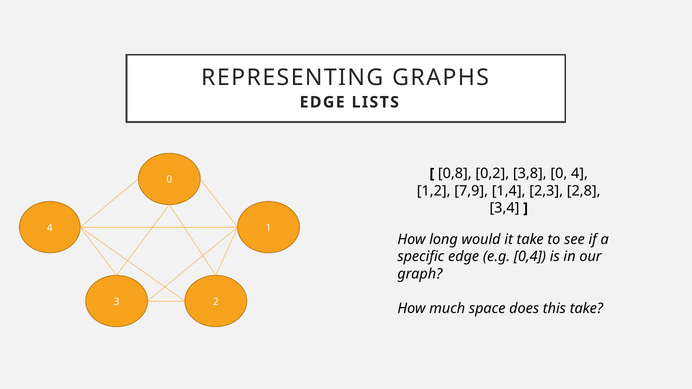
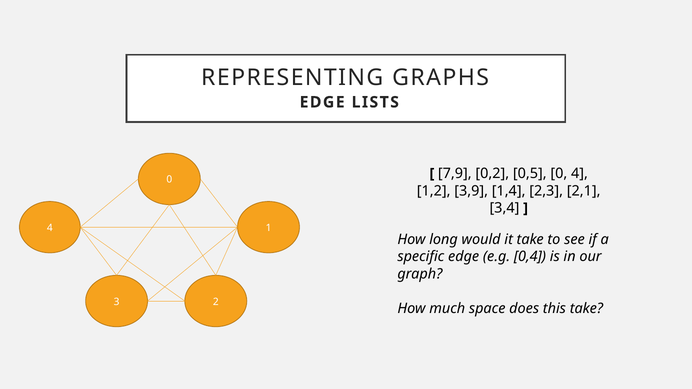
0,8: 0,8 -> 7,9 (455, 174)
3,8: 3,8 -> 0,5 (530, 174)
7,9: 7,9 -> 3,9 (471, 191)
2,8: 2,8 -> 2,1 (584, 191)
